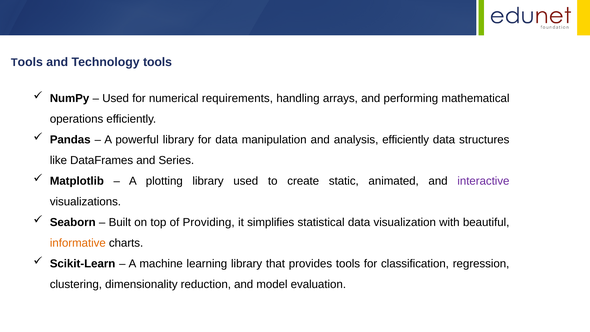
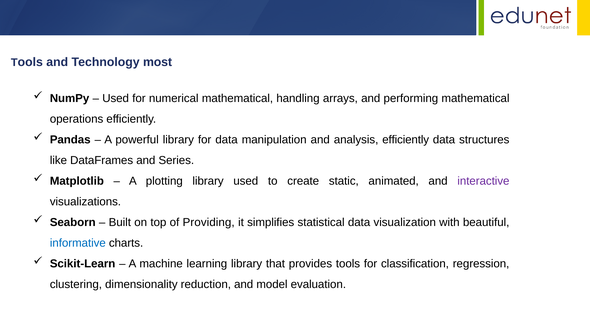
Technology tools: tools -> most (158, 62)
numerical requirements: requirements -> mathematical (237, 98)
informative colour: orange -> blue (78, 243)
